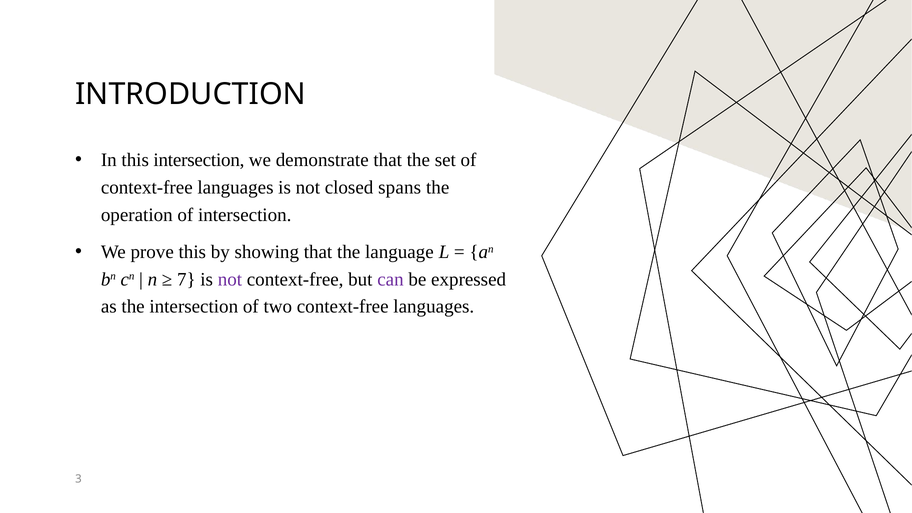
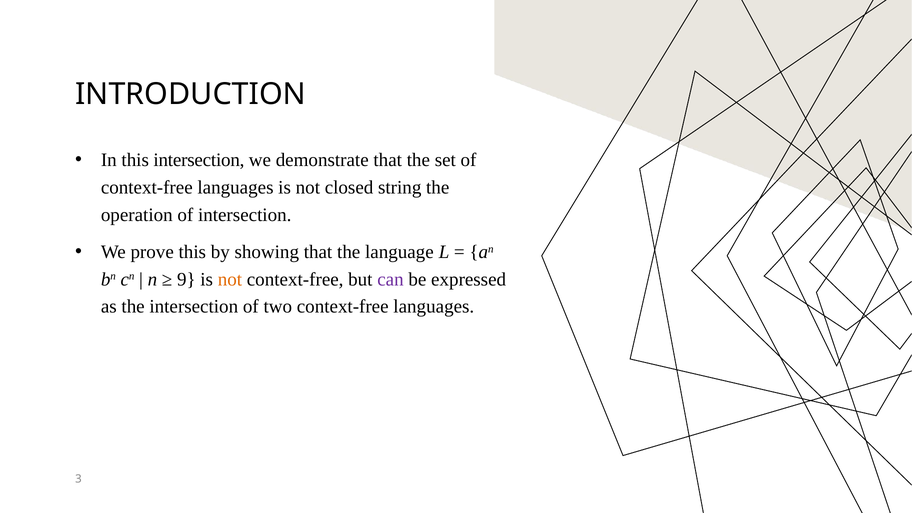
spans: spans -> string (400, 188)
7: 7 -> 9 (186, 279)
not colour: purple -> orange (230, 279)
